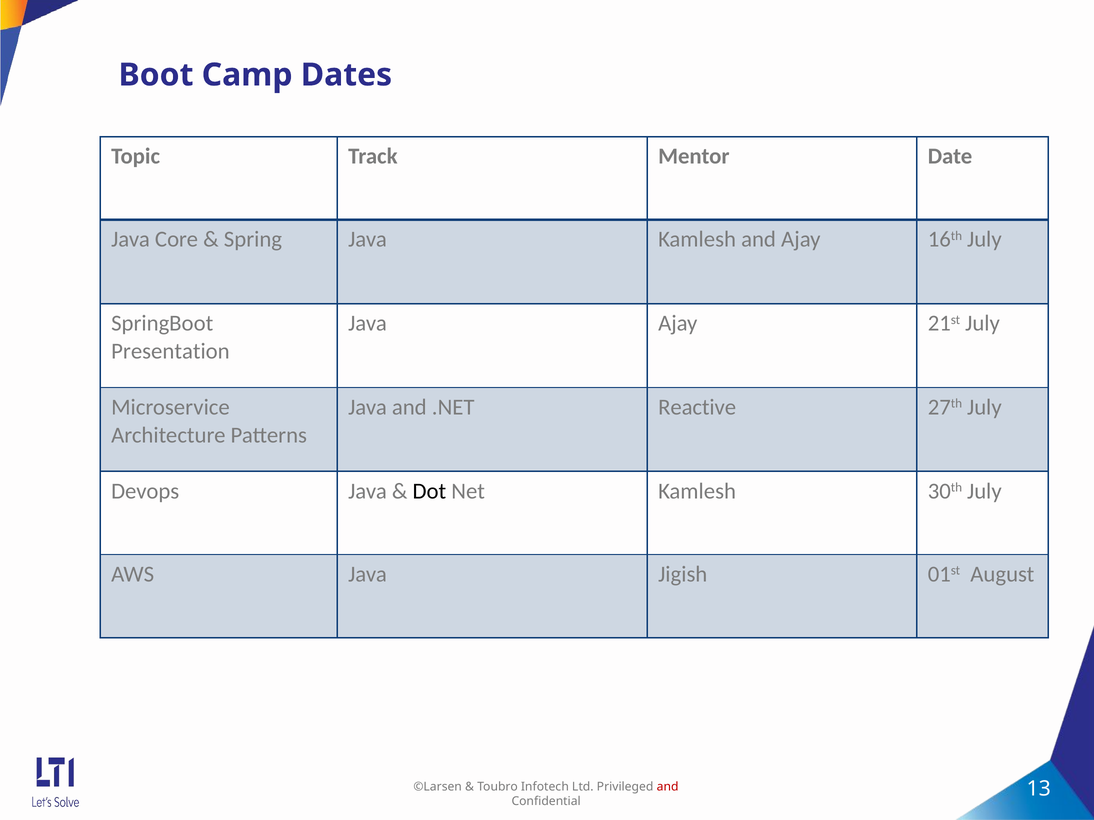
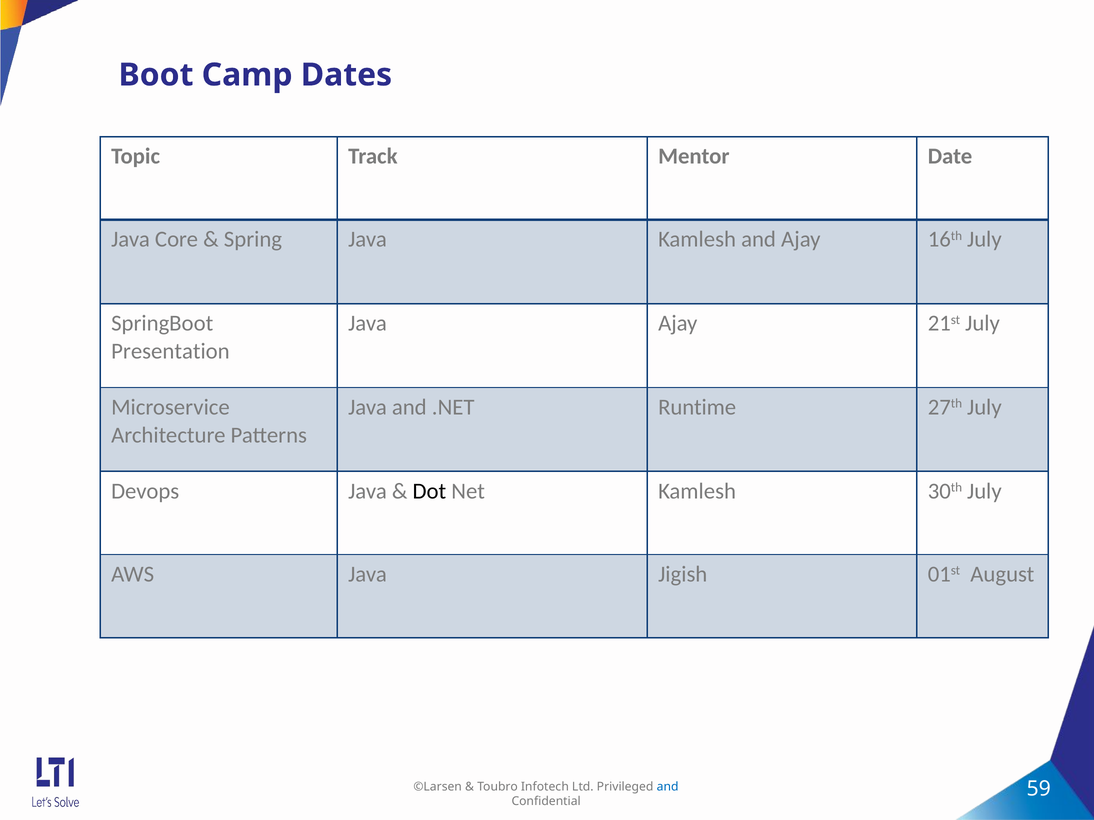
Reactive: Reactive -> Runtime (697, 407)
and colour: red -> blue (668, 787)
13: 13 -> 59 (1039, 789)
